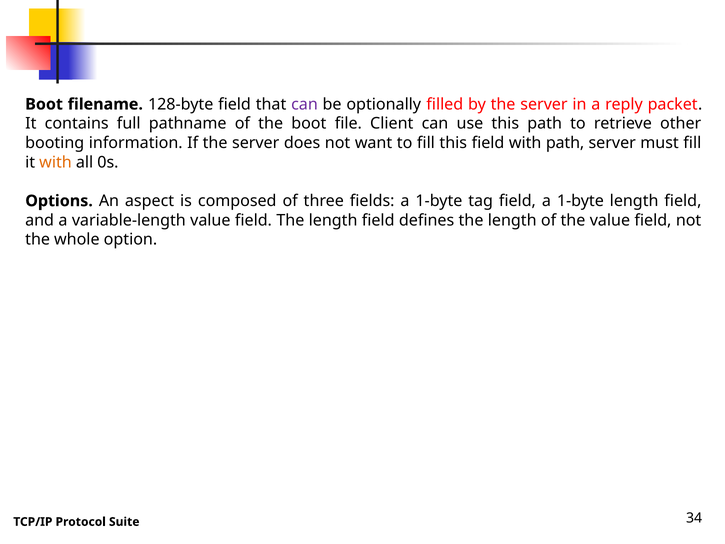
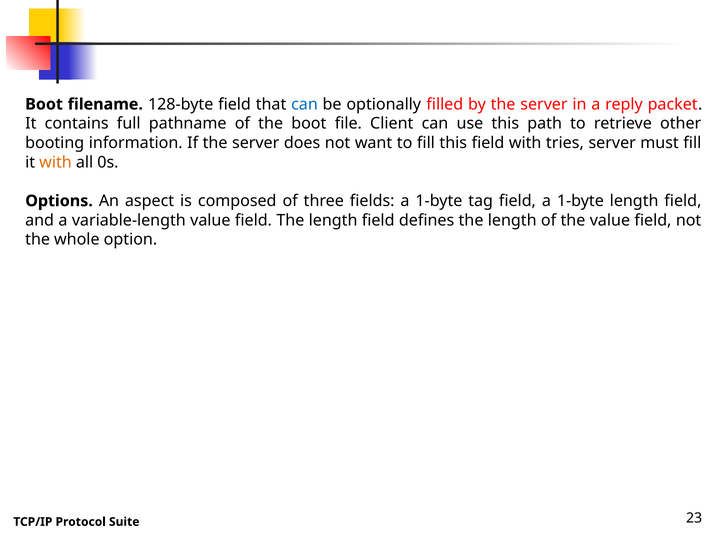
can colour: purple -> blue (304, 104)
with path: path -> tries (565, 143)
34: 34 -> 23 (694, 518)
